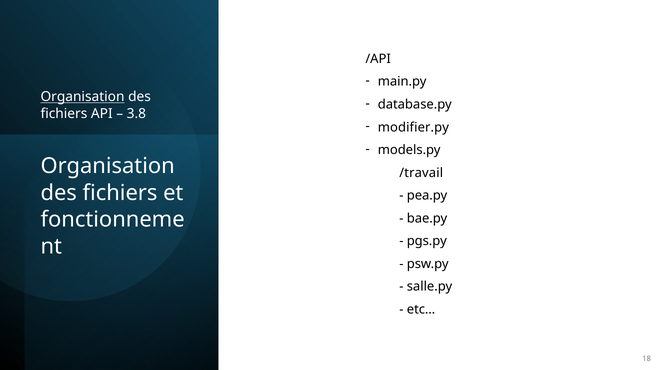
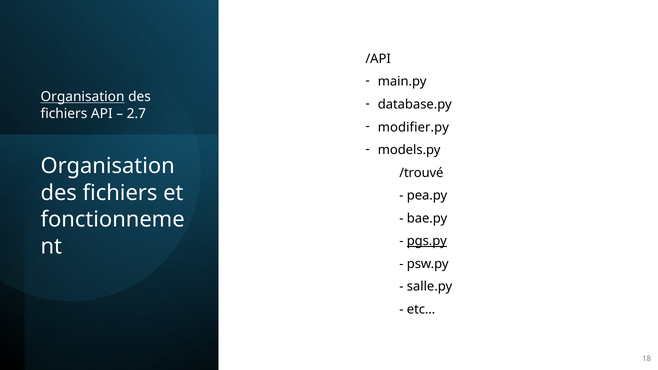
3.8: 3.8 -> 2.7 (136, 114)
/travail: /travail -> /trouvé (421, 173)
pgs.py underline: none -> present (427, 241)
